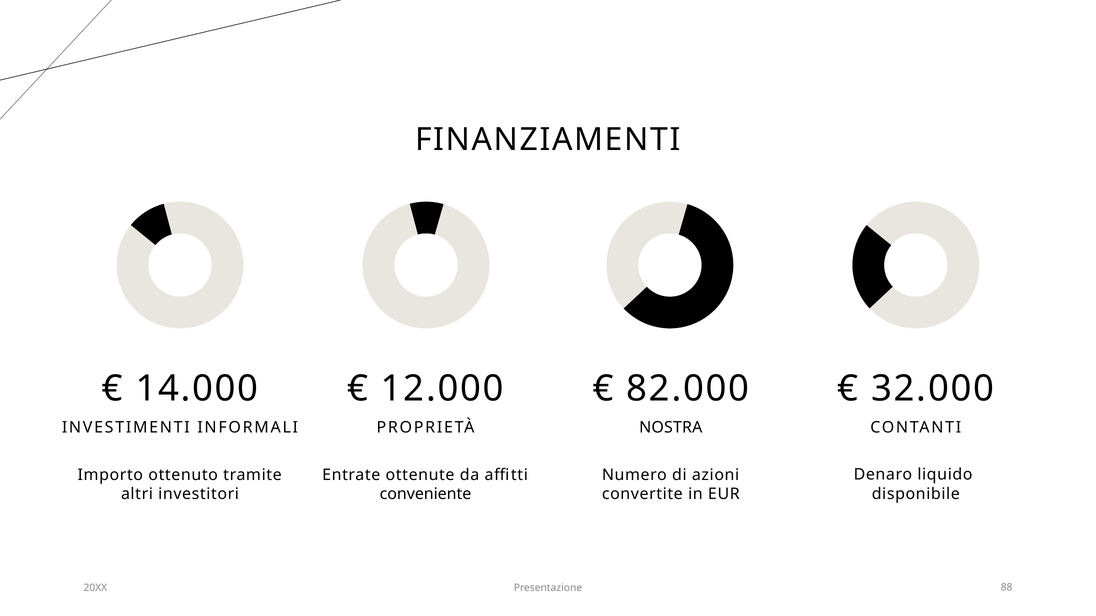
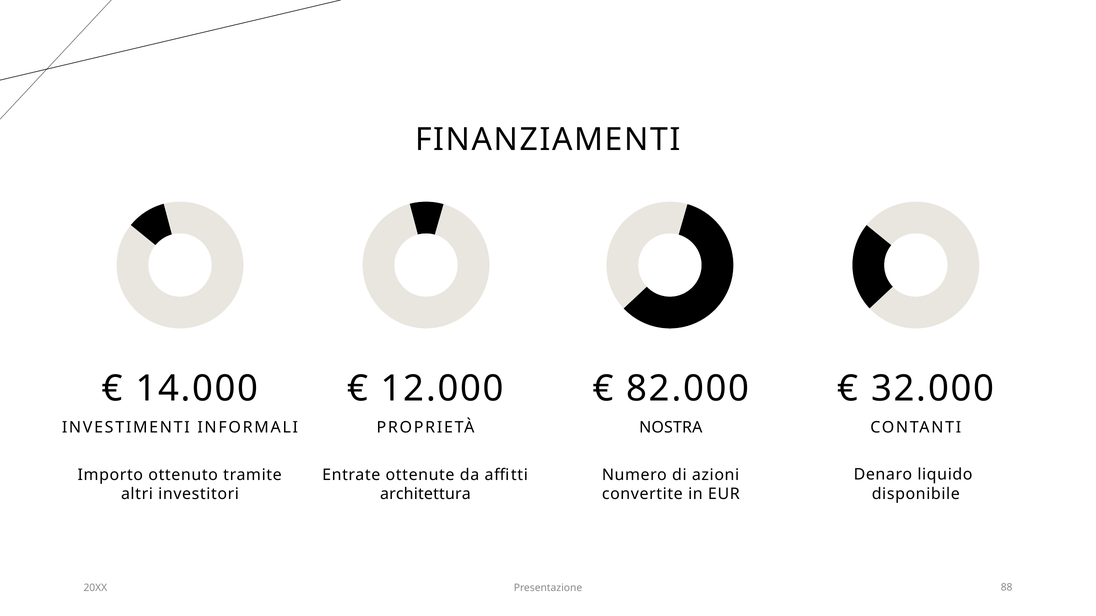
conveniente: conveniente -> architettura (425, 494)
